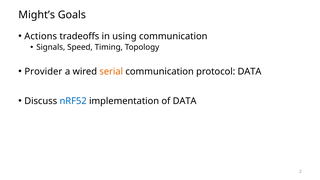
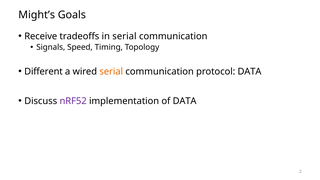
Actions: Actions -> Receive (41, 36)
in using: using -> serial (124, 36)
Provider: Provider -> Different (44, 72)
nRF52 colour: blue -> purple (73, 101)
